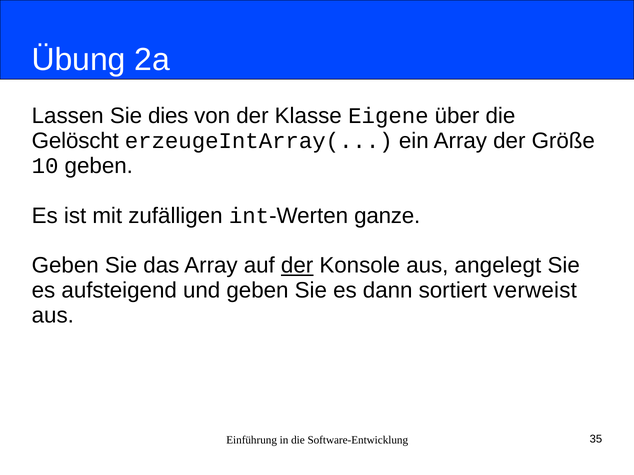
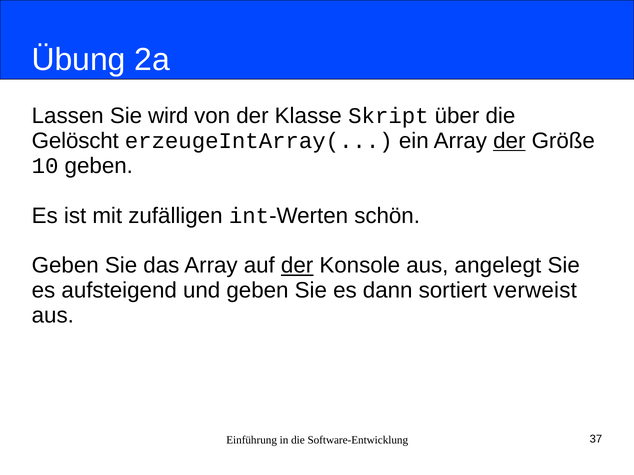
dies: dies -> wird (168, 116)
Eigene: Eigene -> Skript (388, 116)
der underline: none -> present (509, 141)
ganze: ganze -> schön (387, 216)
35: 35 -> 37 (596, 439)
